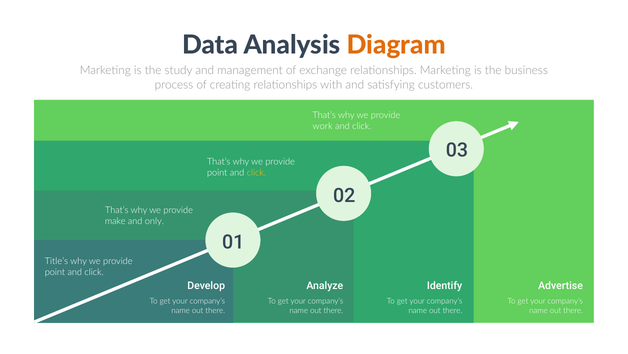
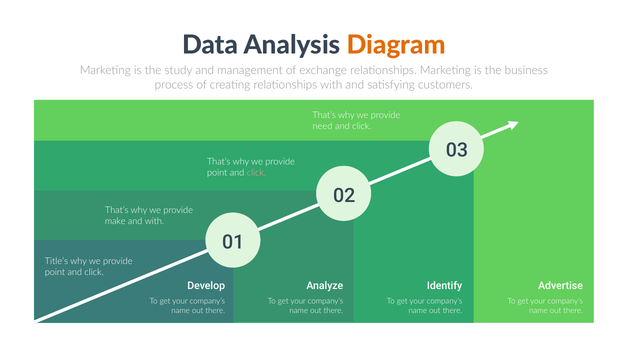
work: work -> need (323, 126)
click colour: yellow -> pink (256, 172)
and only: only -> with (154, 221)
